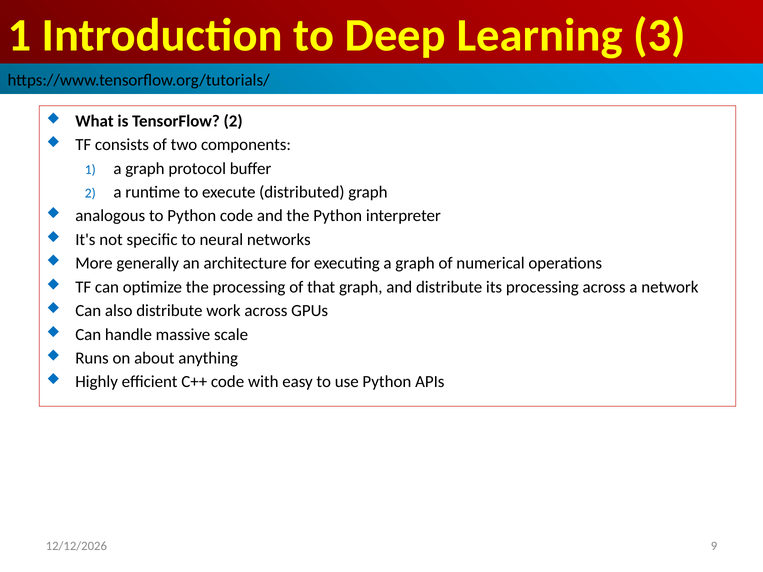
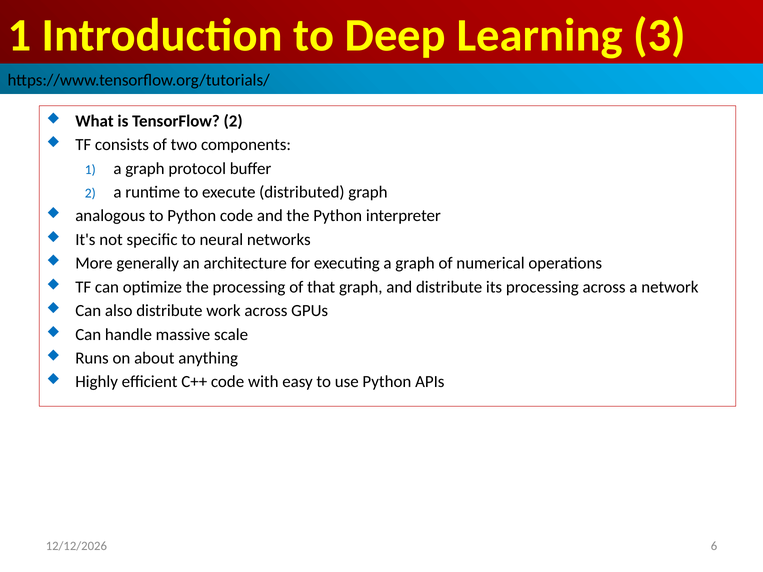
9: 9 -> 6 (714, 546)
